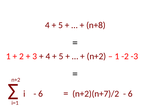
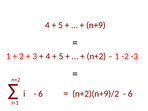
n+8: n+8 -> n+9 (96, 25)
n+2)(n+7)/2: n+2)(n+7)/2 -> n+2)(n+9)/2 (96, 94)
